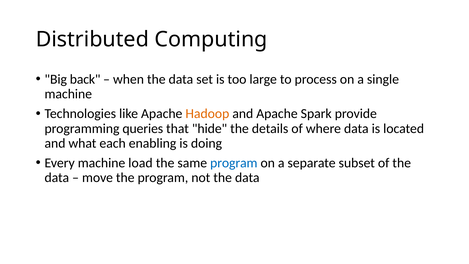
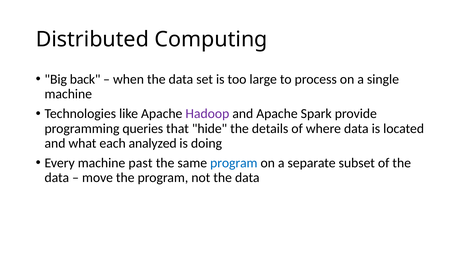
Hadoop colour: orange -> purple (207, 114)
enabling: enabling -> analyzed (153, 143)
load: load -> past (140, 163)
